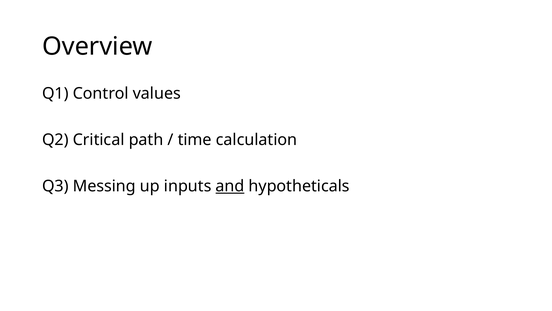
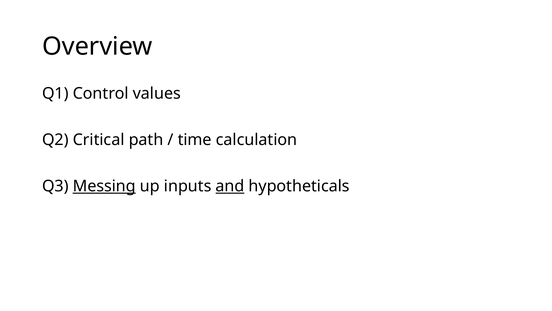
Messing underline: none -> present (104, 186)
